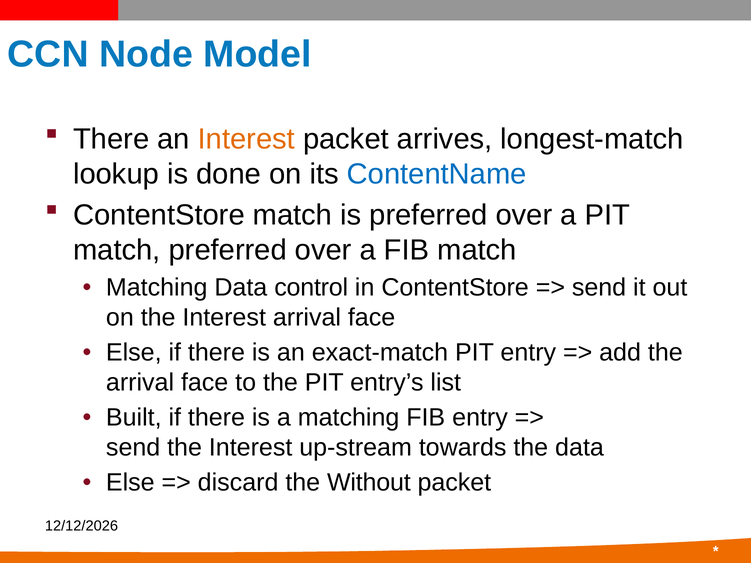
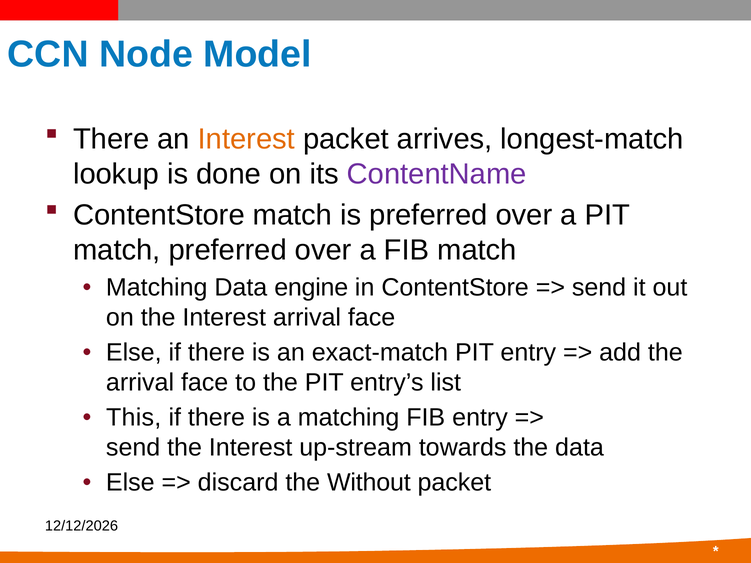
ContentName colour: blue -> purple (437, 174)
control: control -> engine (311, 288)
Built: Built -> This (134, 418)
